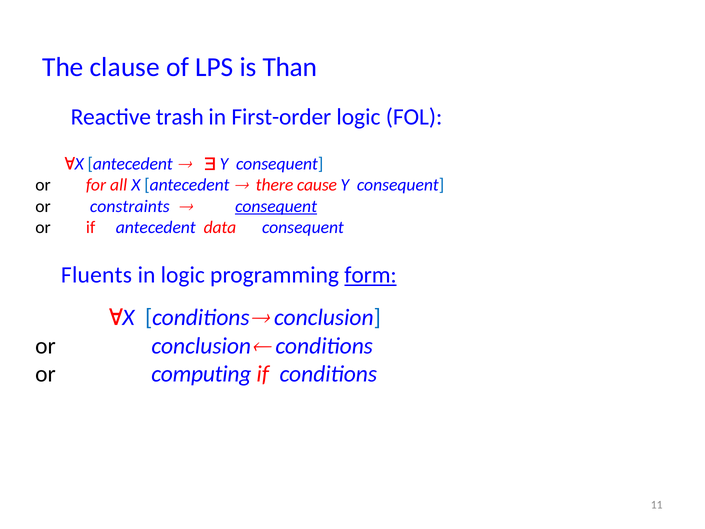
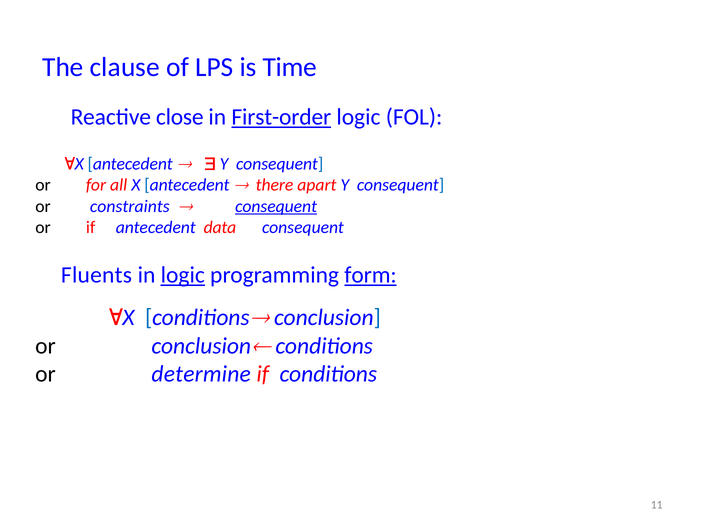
Than: Than -> Time (290, 67)
trash: trash -> close (180, 117)
First-order underline: none -> present (281, 117)
cause: cause -> apart (317, 185)
logic underline: none -> present (183, 275)
computing: computing -> determine (201, 374)
